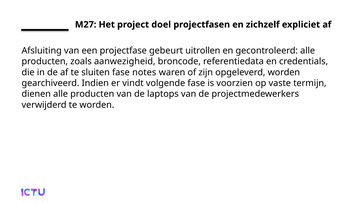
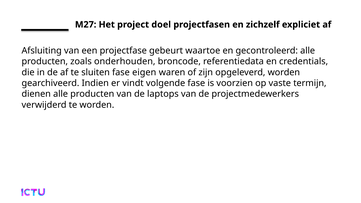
uitrollen: uitrollen -> waartoe (203, 51)
aanwezigheid: aanwezigheid -> onderhouden (125, 62)
notes: notes -> eigen (144, 72)
